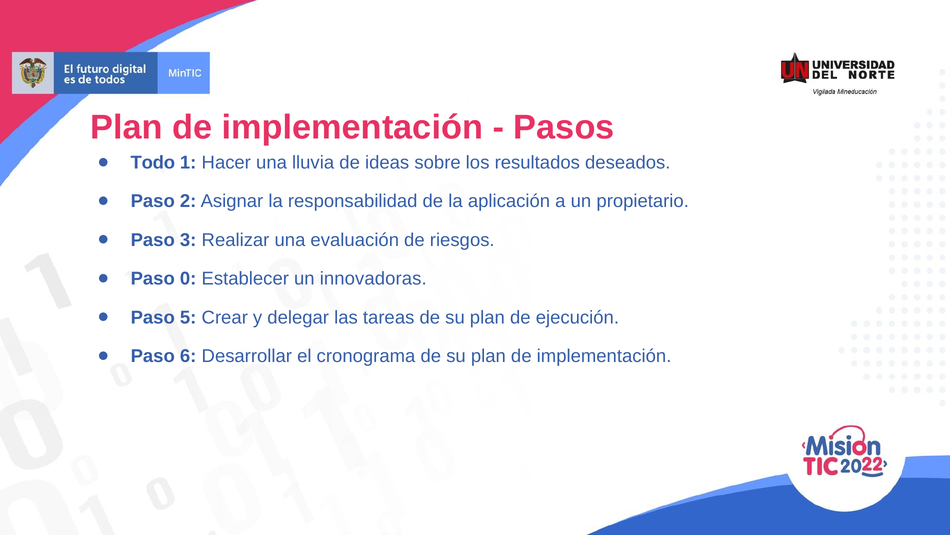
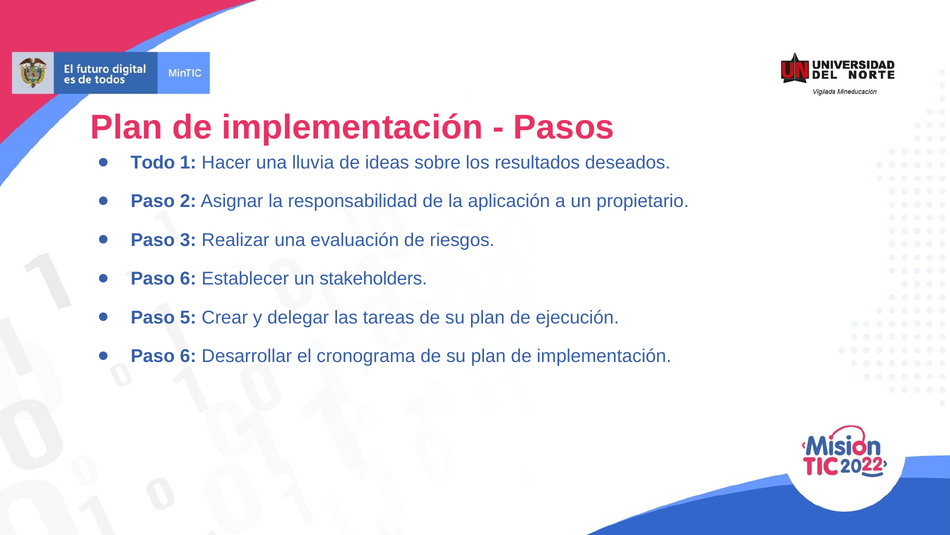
0: 0 -> 6 (188, 278)
innovadoras: innovadoras -> stakeholders (373, 278)
